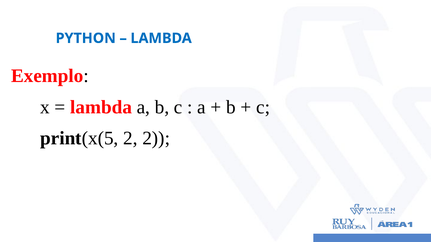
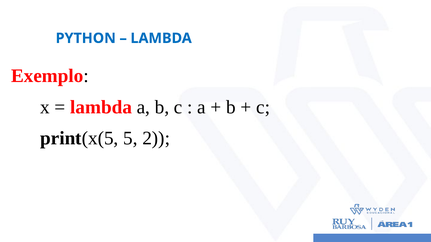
print(x(5 2: 2 -> 5 (130, 139)
